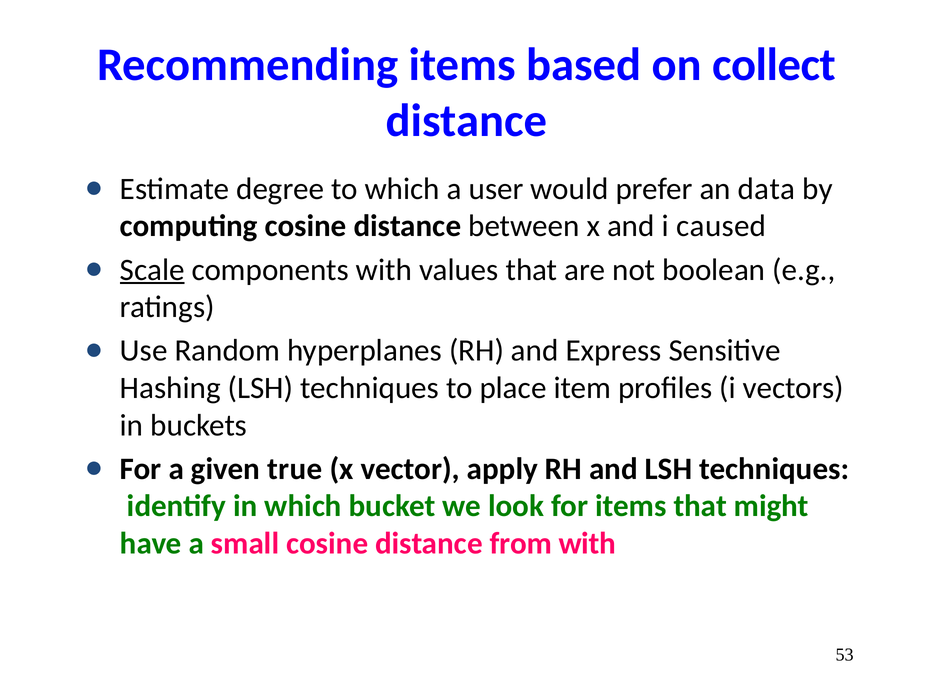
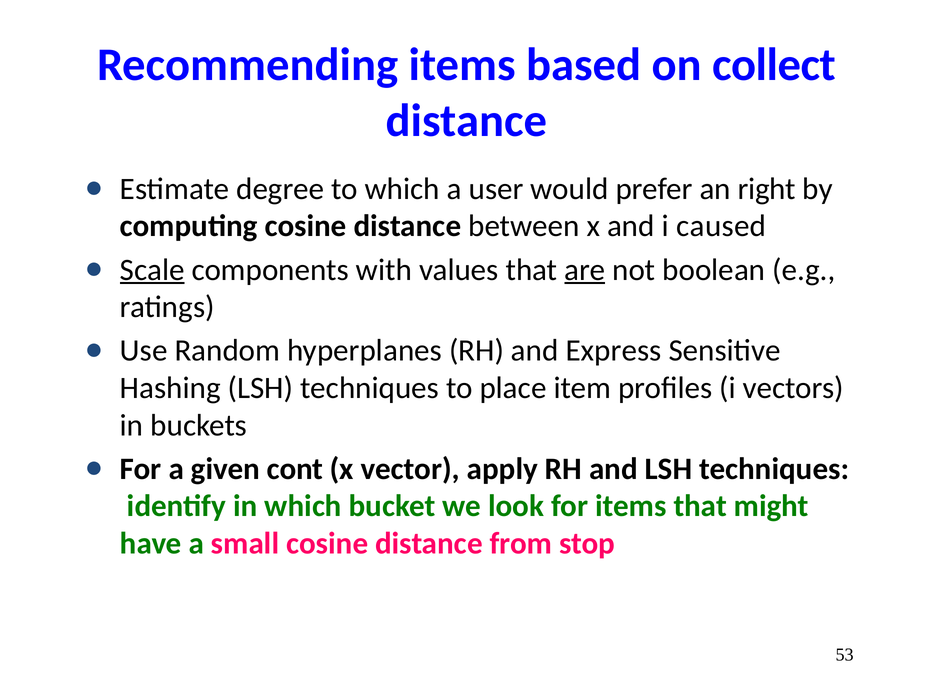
data: data -> right (767, 189)
are underline: none -> present (585, 270)
true: true -> cont (295, 469)
from with: with -> stop (587, 543)
